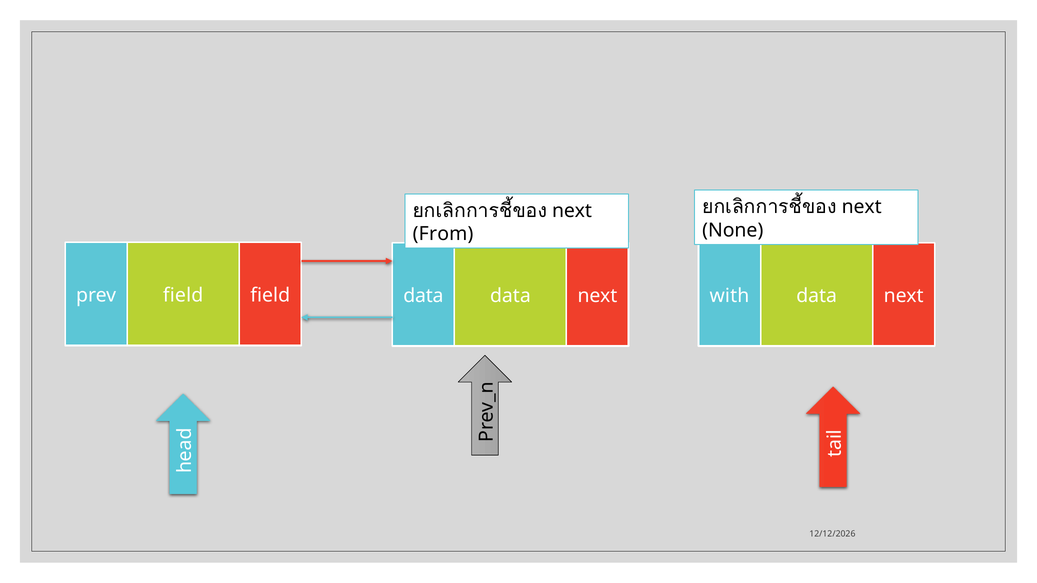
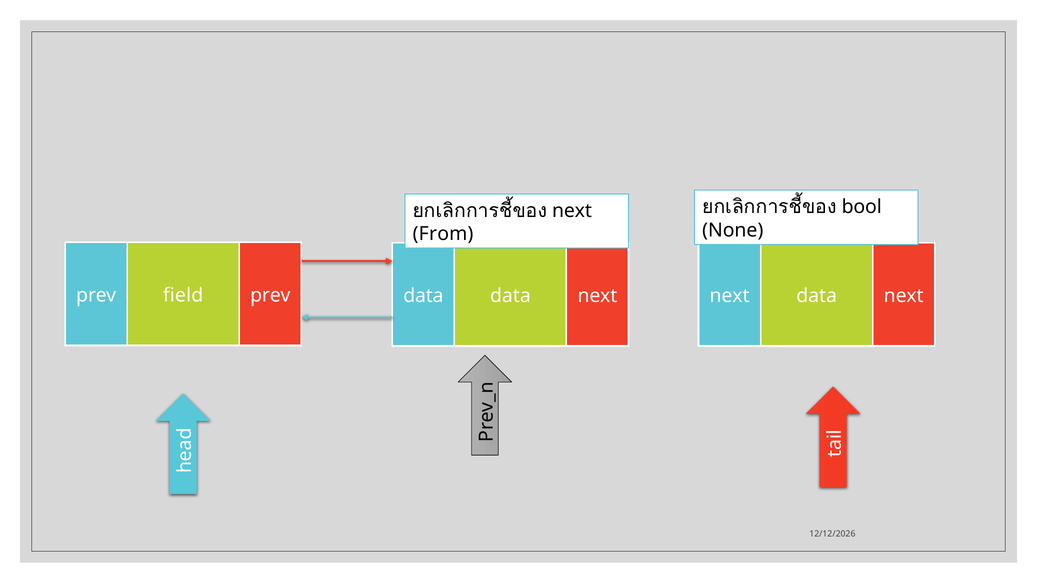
next: next -> bool (862, 207)
prev field: field -> prev (270, 295)
with: with -> next (730, 296)
